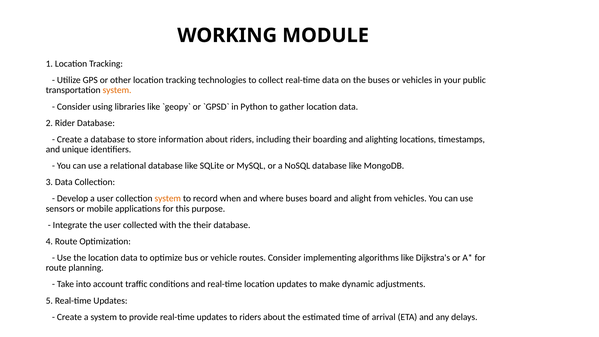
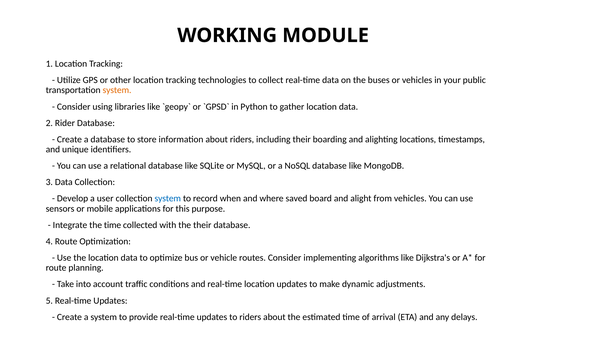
system colour: orange -> blue (168, 198)
where buses: buses -> saved (297, 198)
the user: user -> time (113, 225)
